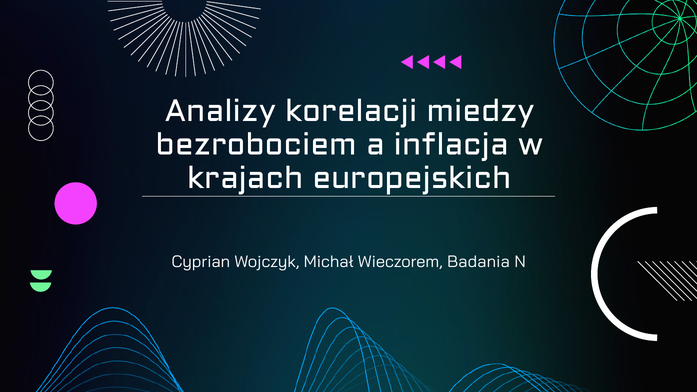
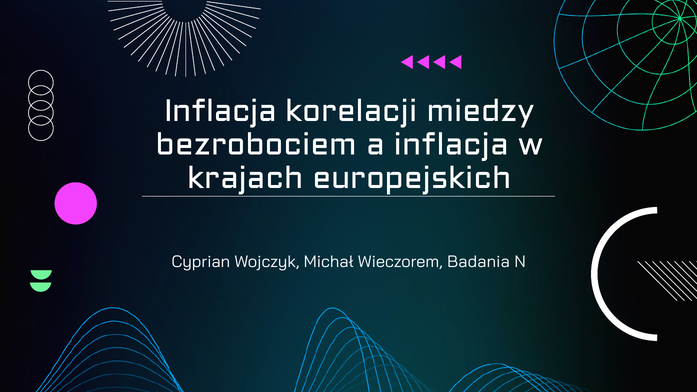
Analizy: Analizy -> Inflacja (221, 111)
